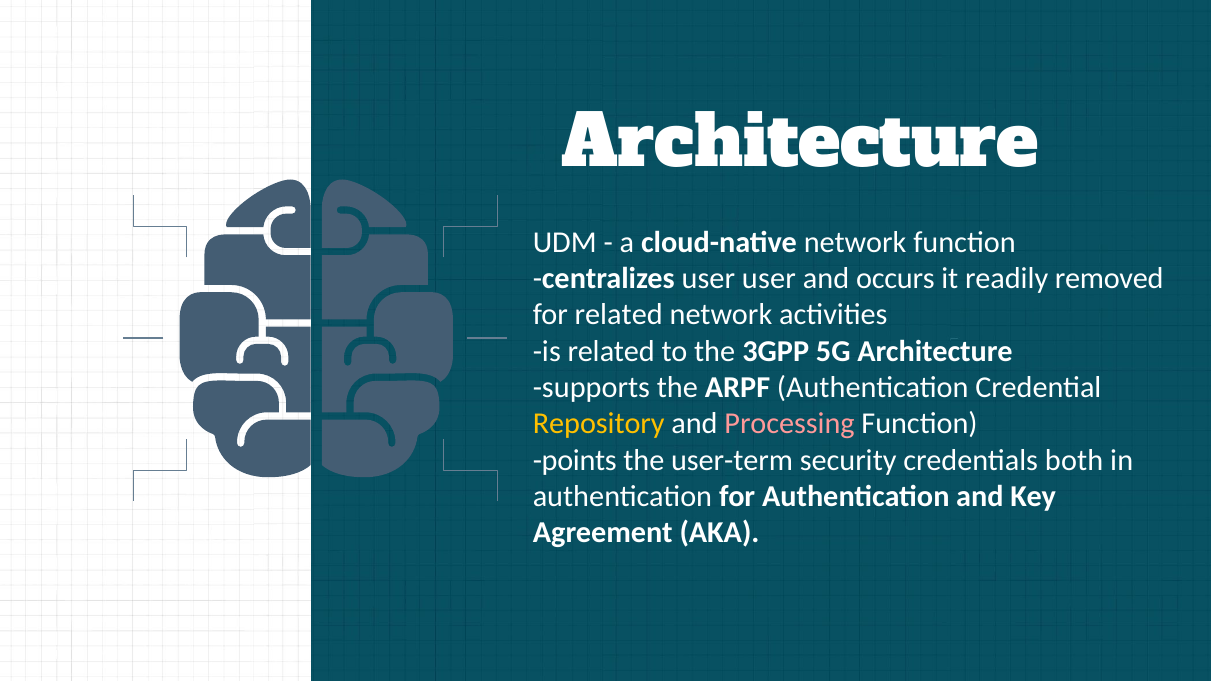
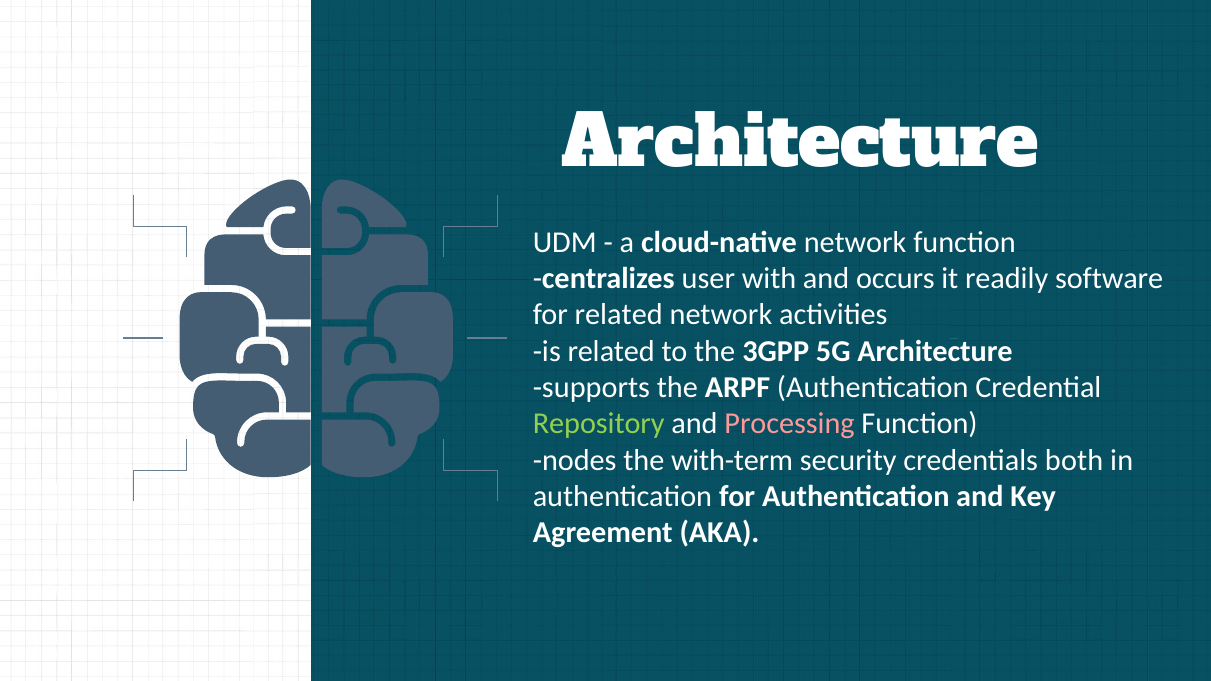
user user: user -> with (769, 279)
removed: removed -> software (1109, 279)
Repository colour: yellow -> light green (599, 424)
points: points -> nodes (575, 460)
user-term: user-term -> with-term (732, 460)
